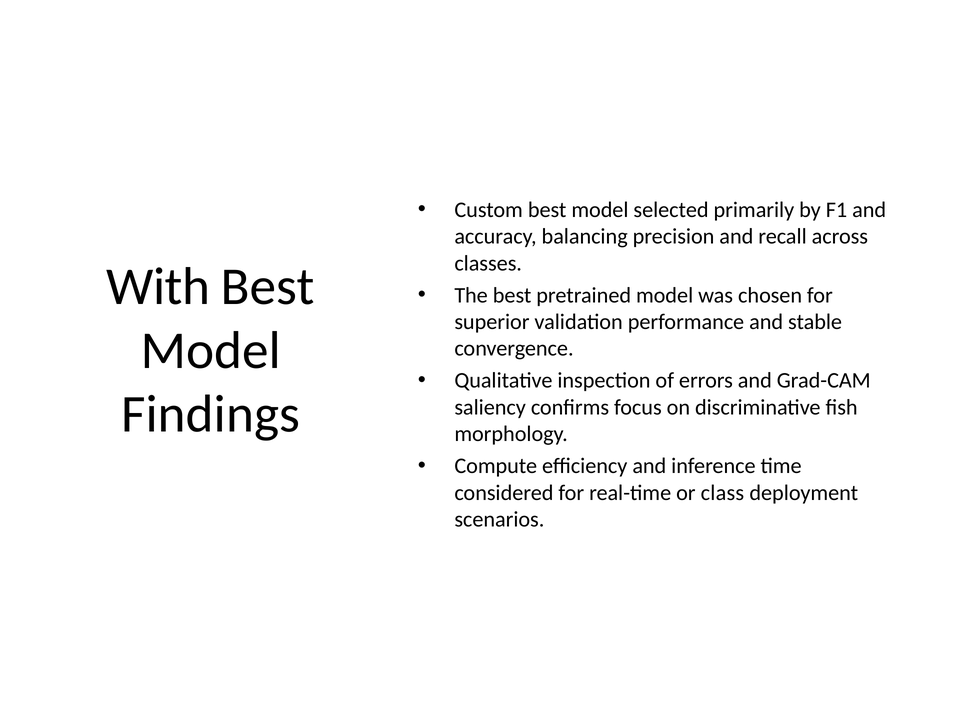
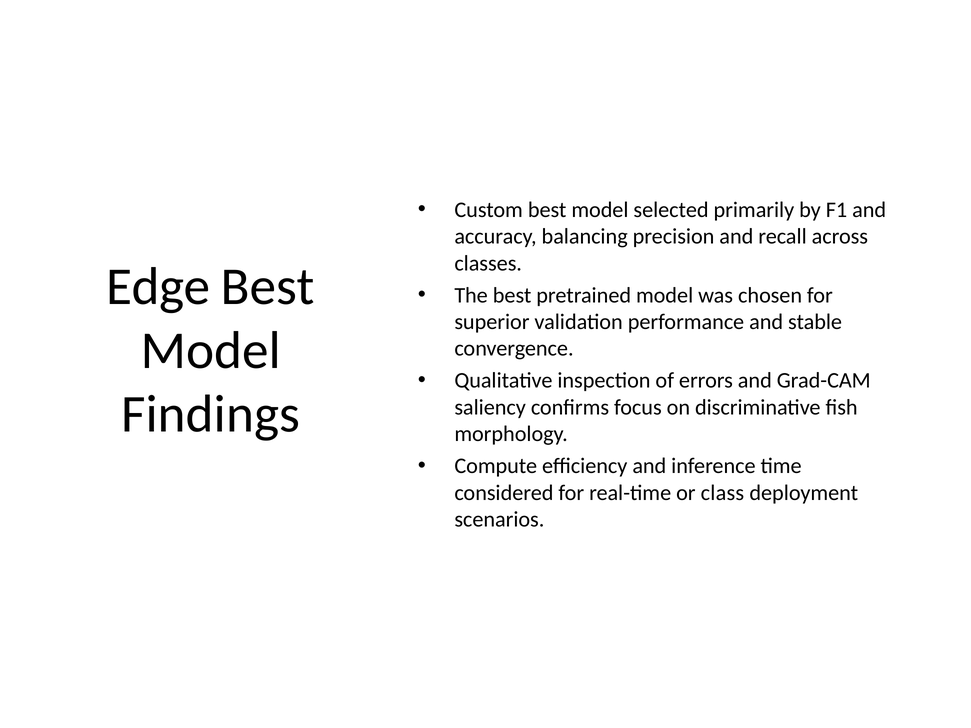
With: With -> Edge (158, 287)
